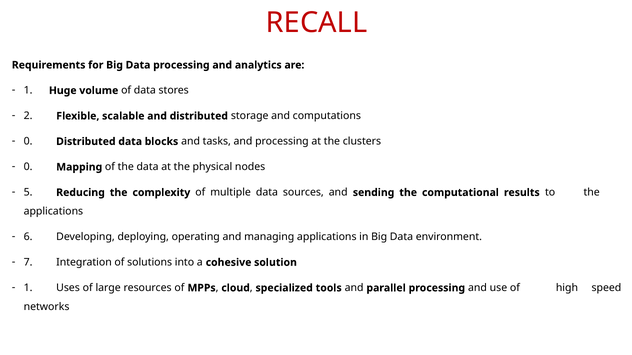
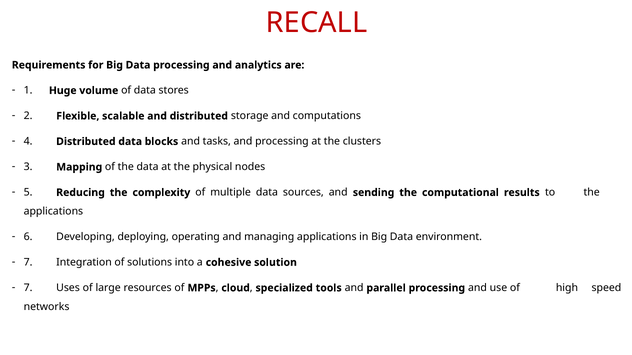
0: 0 -> 4 (28, 142)
0: 0 -> 3 (28, 167)
1: 1 -> 7 (28, 288)
